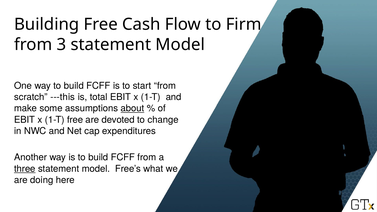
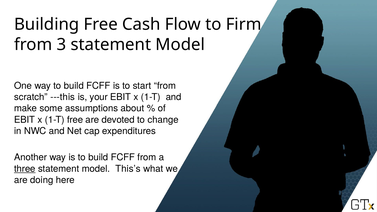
total: total -> your (99, 97)
about underline: present -> none (132, 108)
Free’s: Free’s -> This’s (128, 169)
